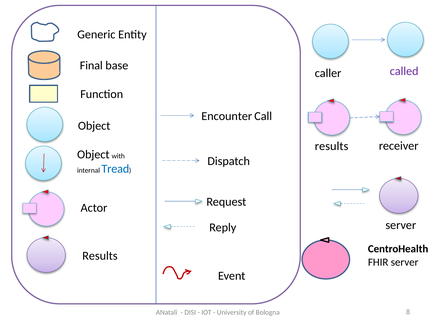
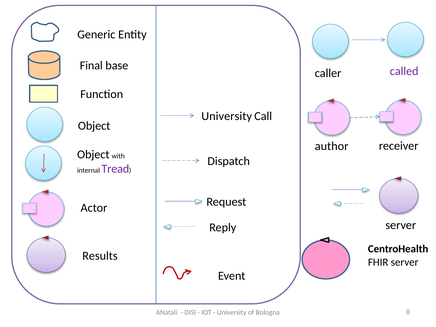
Encounter: Encounter -> University (227, 116)
results: results -> author (332, 146)
Tread colour: blue -> purple (115, 169)
